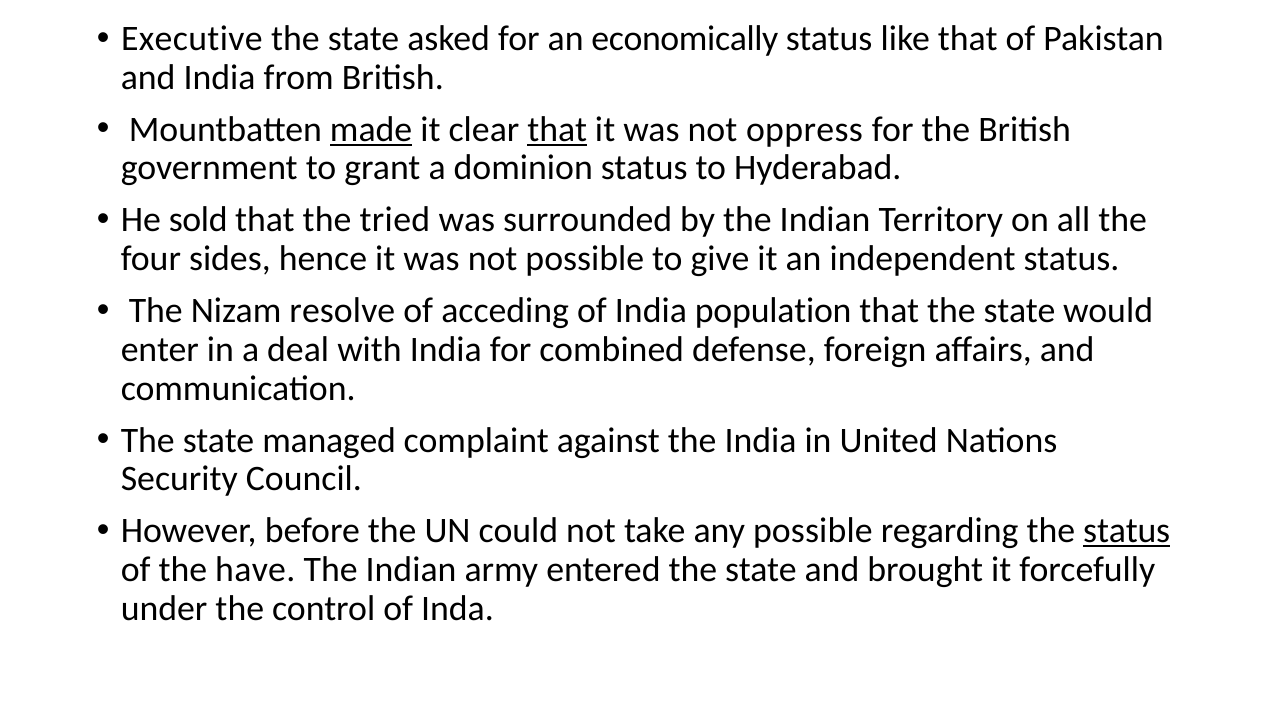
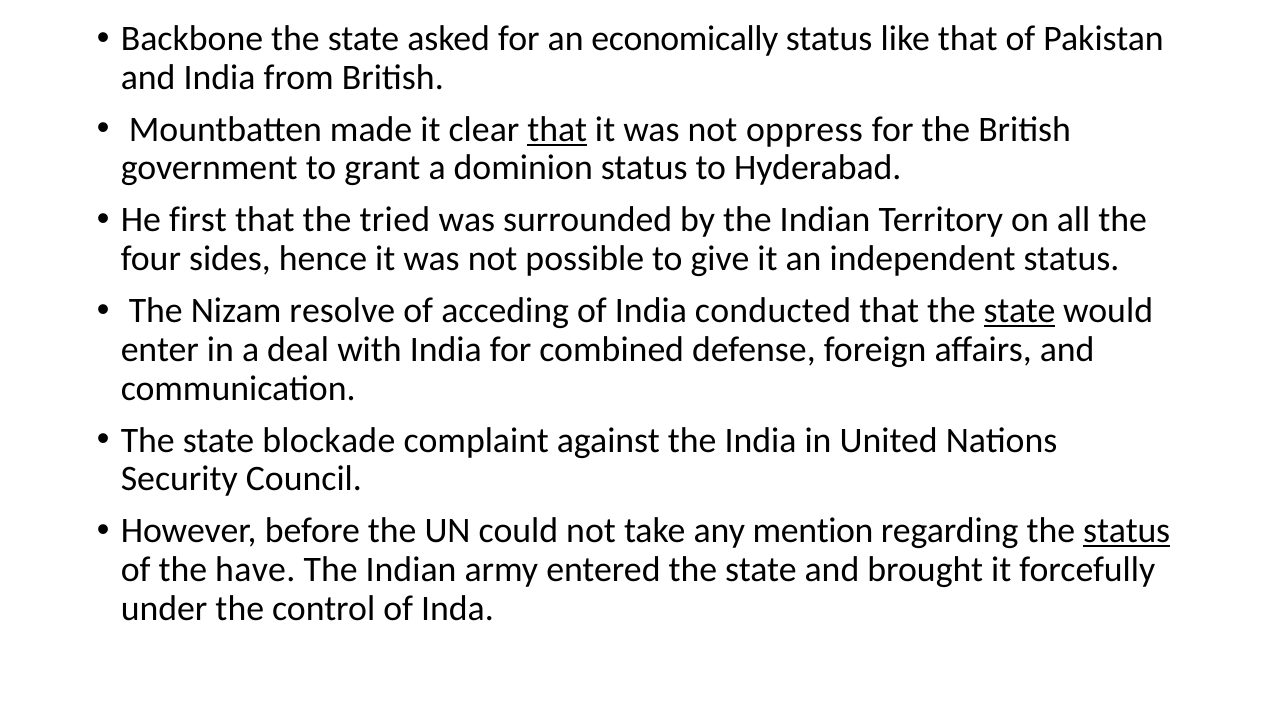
Executive: Executive -> Backbone (192, 39)
made underline: present -> none (371, 129)
sold: sold -> first (198, 220)
population: population -> conducted (773, 311)
state underline: none -> present (1020, 311)
managed: managed -> blockade (329, 440)
any possible: possible -> mention (813, 531)
